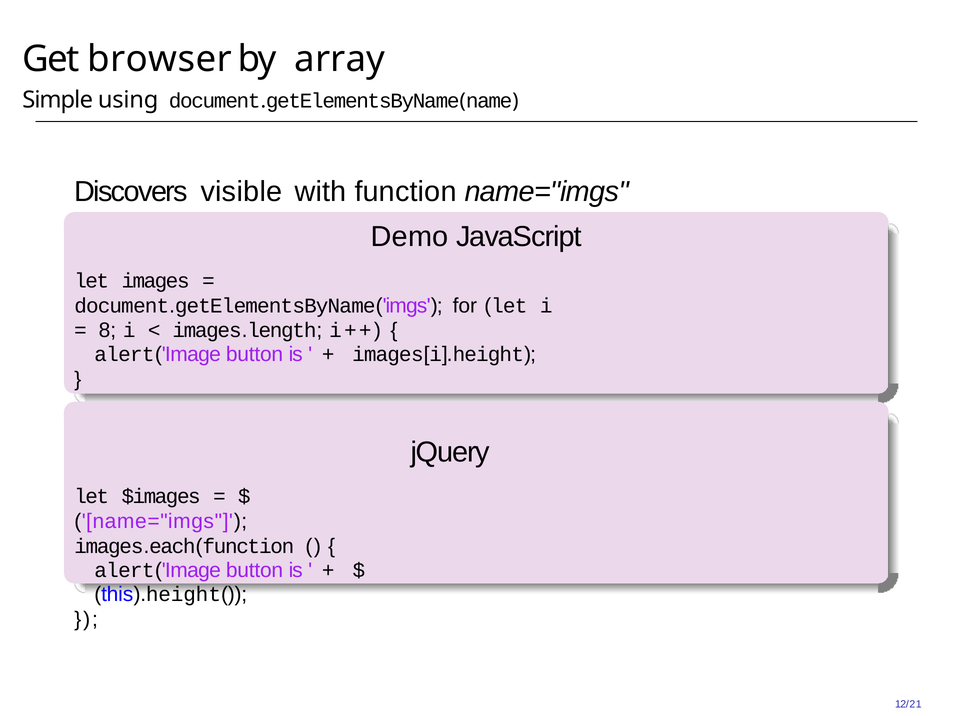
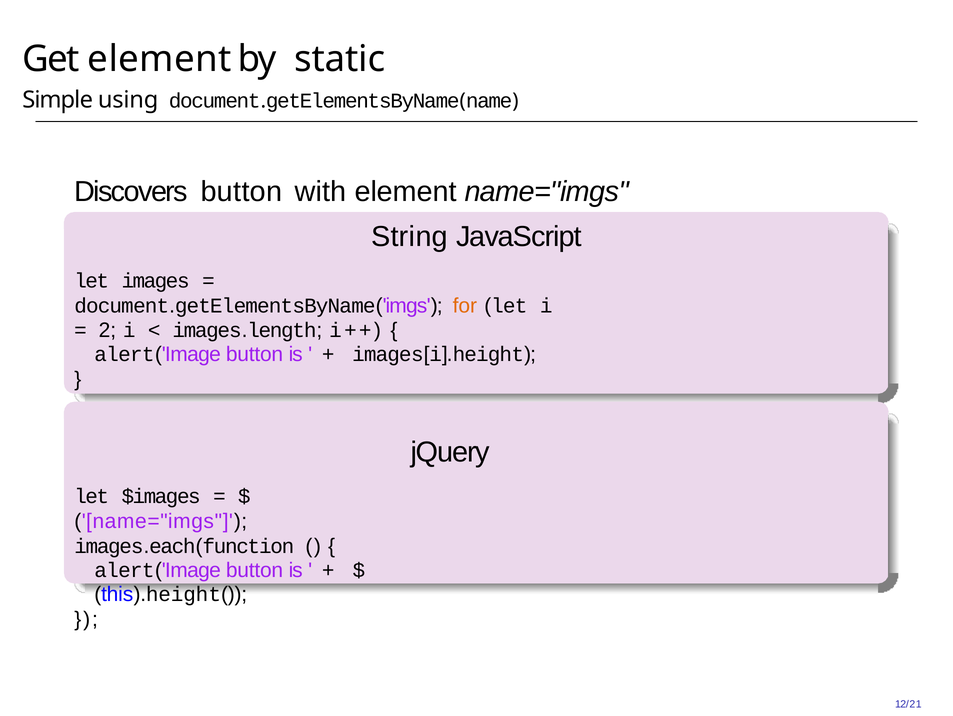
Get browser: browser -> element (160, 59)
array: array -> static (340, 59)
Discovers visible: visible -> button (241, 191)
with function: function -> element (406, 191)
Demo: Demo -> String (410, 236)
for colour: black -> orange (465, 305)
8: 8 -> 2 (107, 330)
